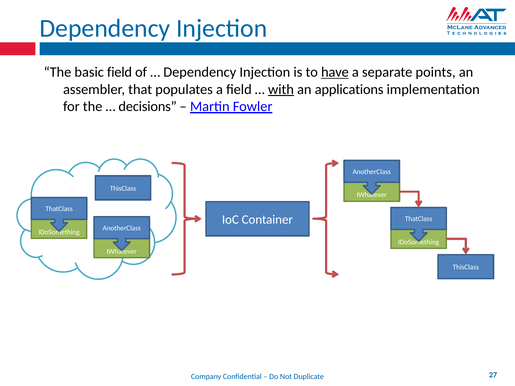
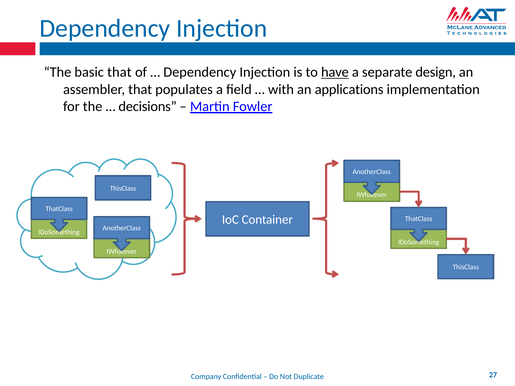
basic field: field -> that (119, 72)
points: points -> design (436, 72)
with underline: present -> none (281, 89)
